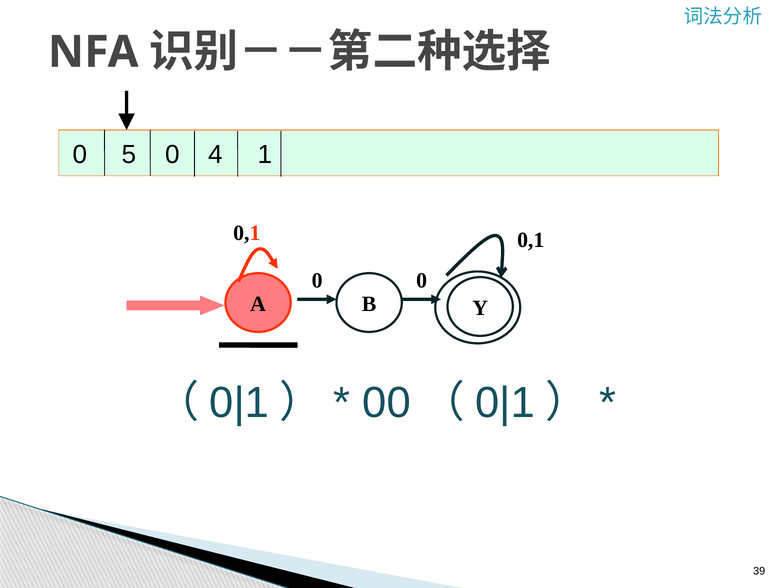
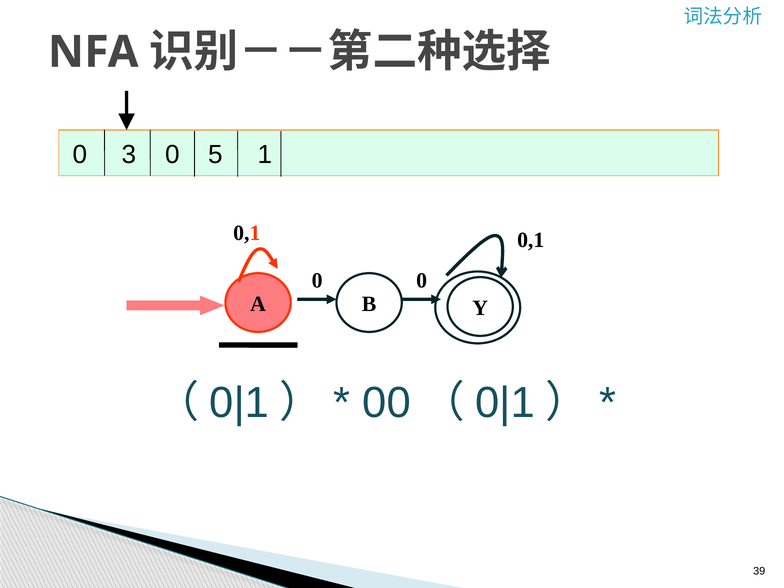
5: 5 -> 3 (129, 155)
4: 4 -> 5 (215, 155)
